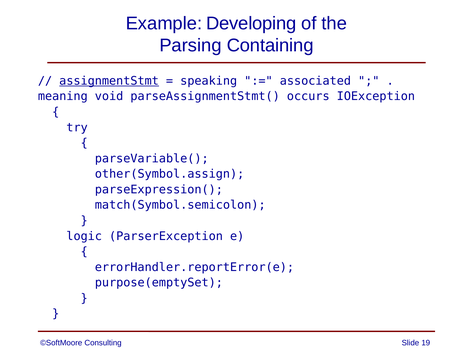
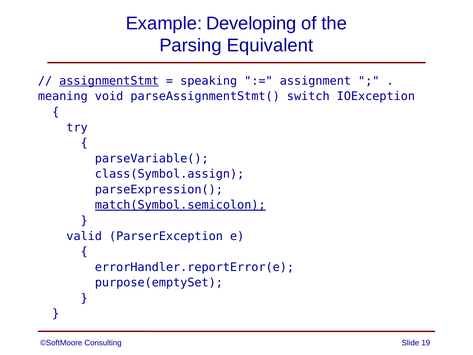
Containing: Containing -> Equivalent (270, 45)
associated: associated -> assignment (315, 81)
occurs: occurs -> switch (308, 96)
other(Symbol.assign: other(Symbol.assign -> class(Symbol.assign (170, 174)
match(Symbol.semicolon underline: none -> present (180, 205)
logic: logic -> valid (84, 236)
